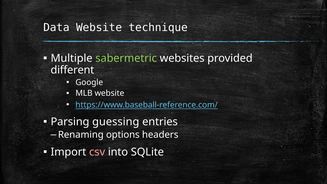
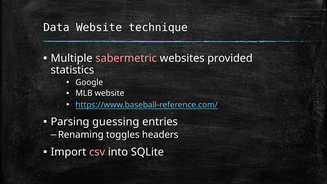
sabermetric colour: light green -> pink (126, 58)
different: different -> statistics (72, 70)
options: options -> toggles (123, 135)
